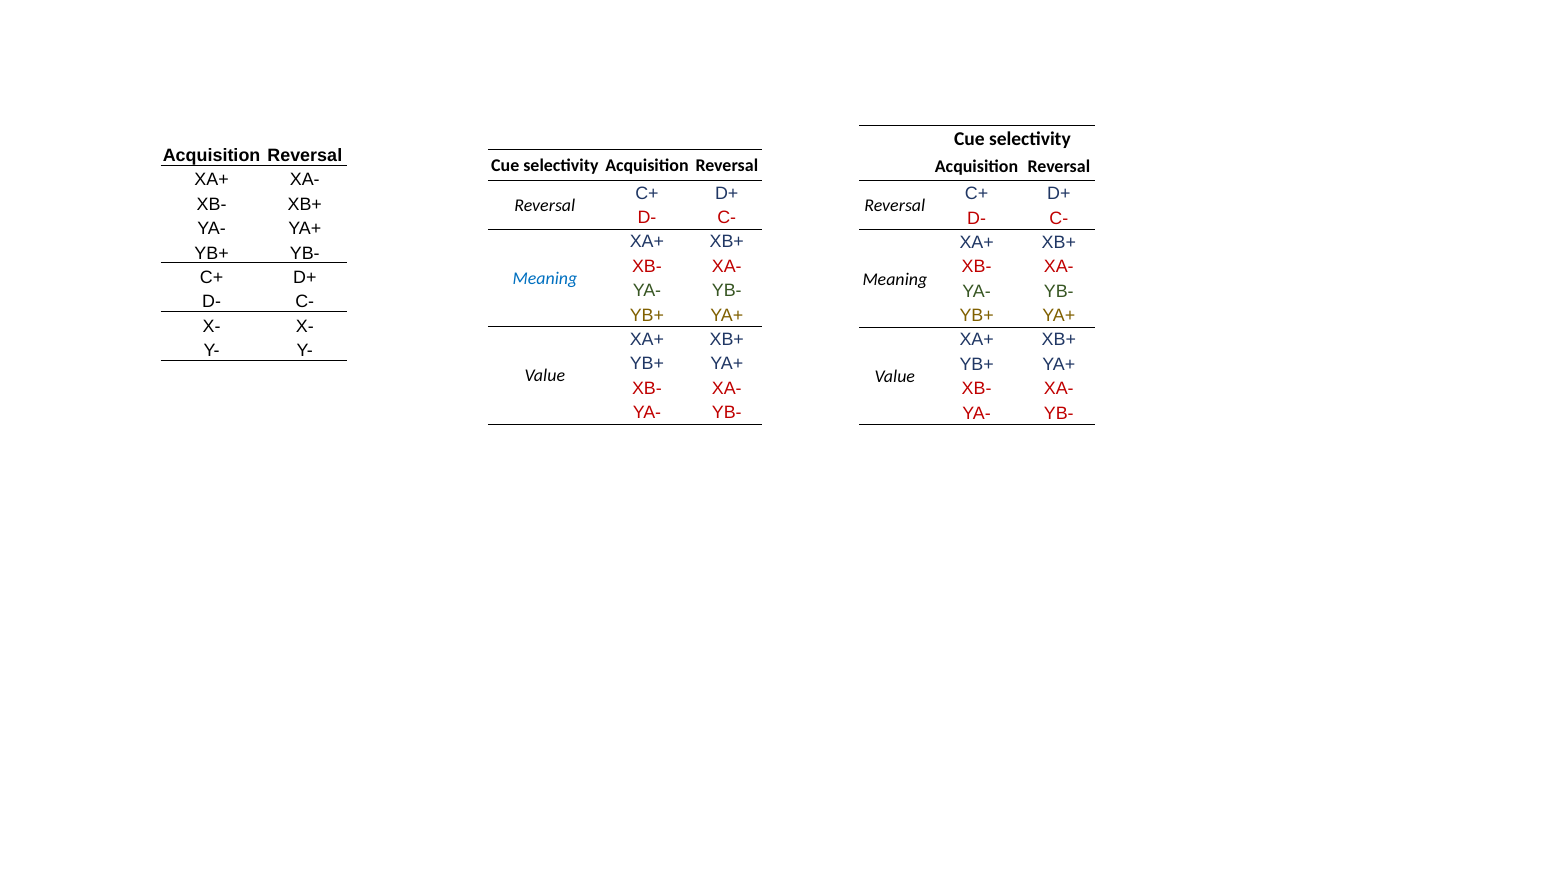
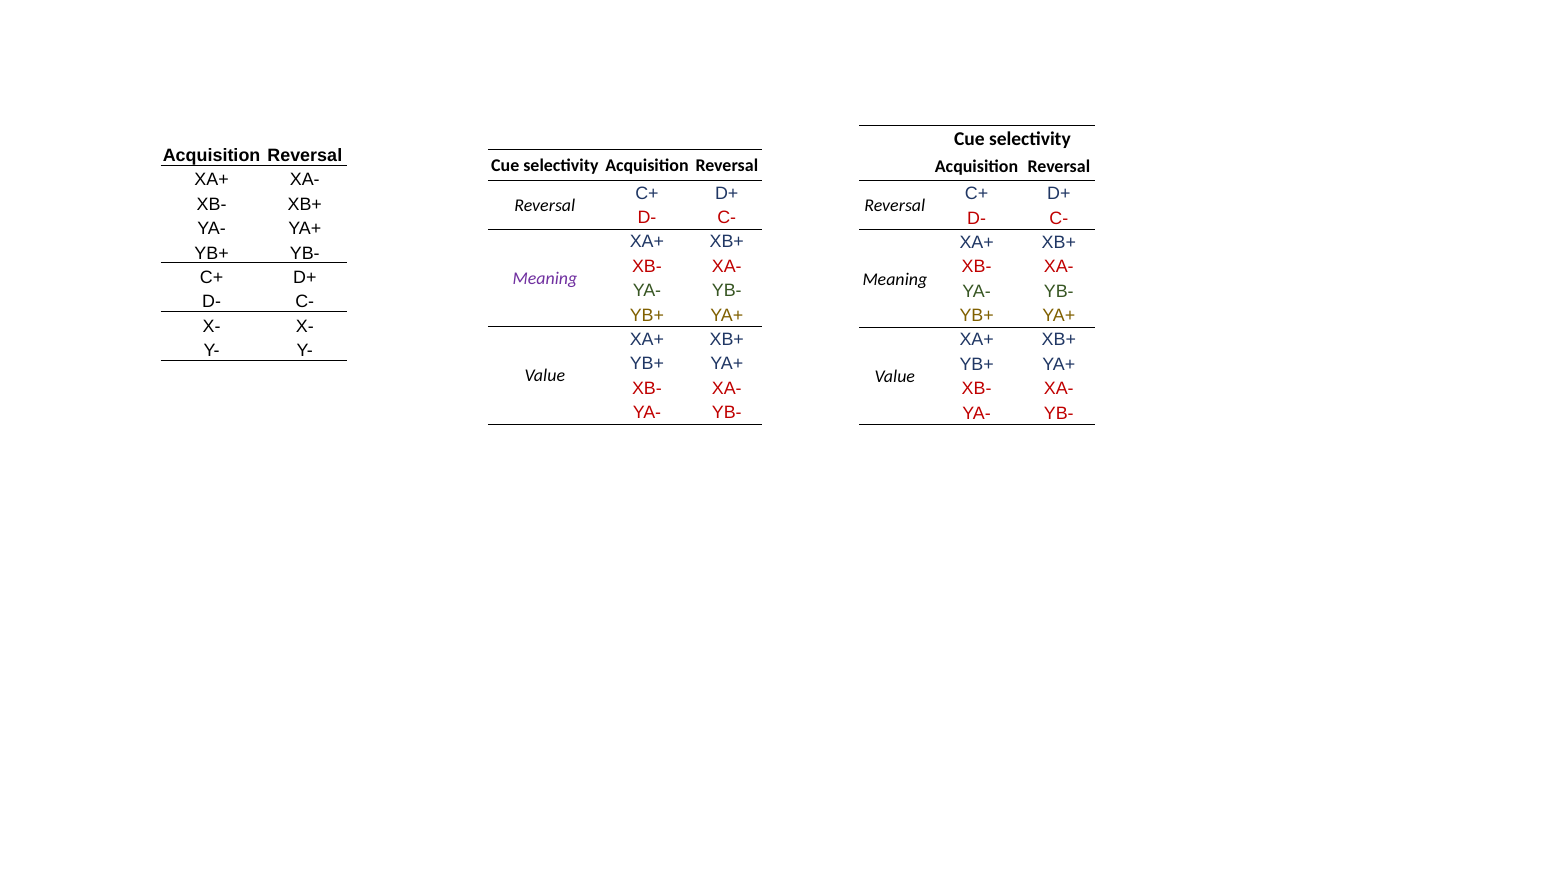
Meaning colour: blue -> purple (545, 279)
